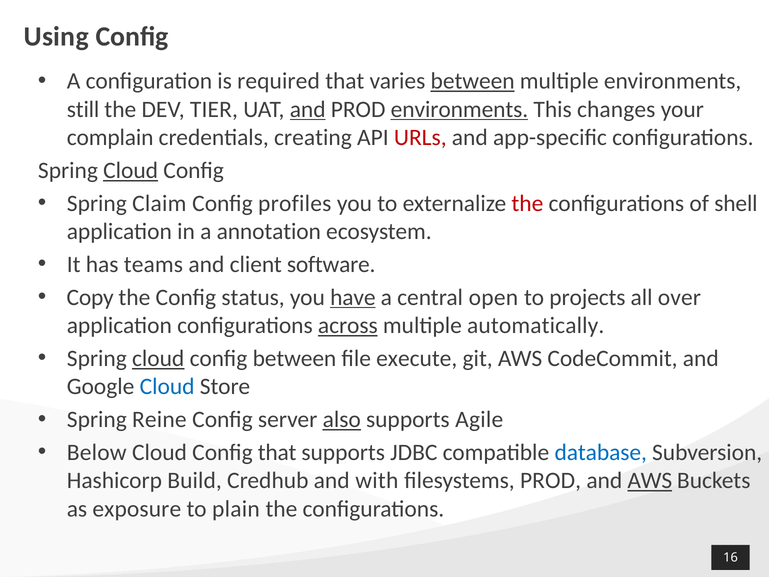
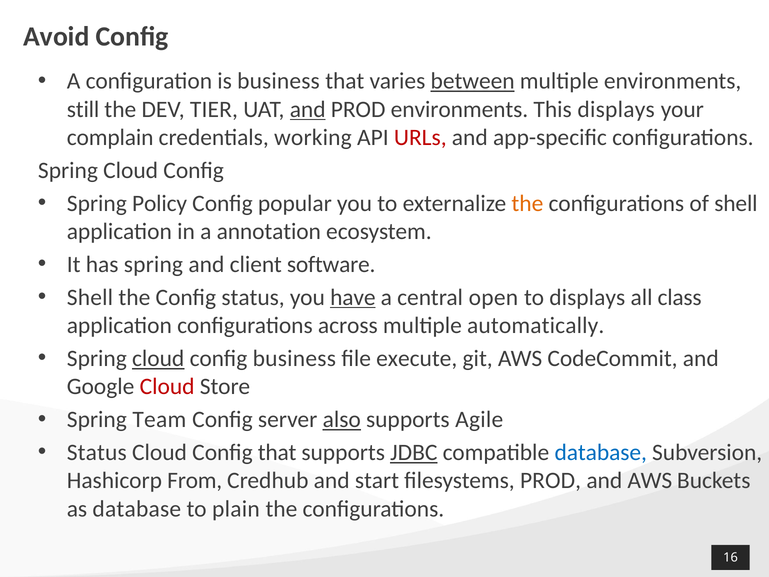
Using: Using -> Avoid (56, 36)
is required: required -> business (278, 81)
environments underline: present -> none (459, 109)
This changes: changes -> displays (616, 109)
creating: creating -> working (313, 138)
Cloud underline: present -> none (131, 170)
Claim: Claim -> Policy (160, 203)
profiles: profiles -> popular (295, 203)
the colour: red -> orange (527, 203)
has teams: teams -> spring (153, 264)
Copy: Copy -> Shell (90, 297)
to projects: projects -> displays (587, 297)
over: over -> class (680, 297)
across underline: present -> none (348, 325)
config between: between -> business (294, 358)
Cloud colour: blue -> red (167, 387)
Reine: Reine -> Team (159, 419)
Below: Below -> Status (97, 452)
JDBC underline: none -> present (414, 452)
Build: Build -> From (195, 480)
with: with -> start (377, 480)
AWS underline: present -> none (650, 480)
as exposure: exposure -> database (137, 509)
